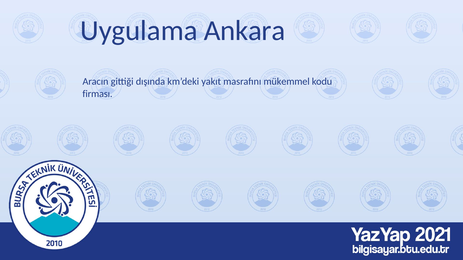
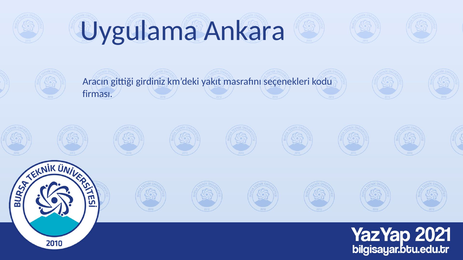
dışında: dışında -> girdiniz (151, 82)
mükemmel: mükemmel -> seçenekleri (287, 82)
